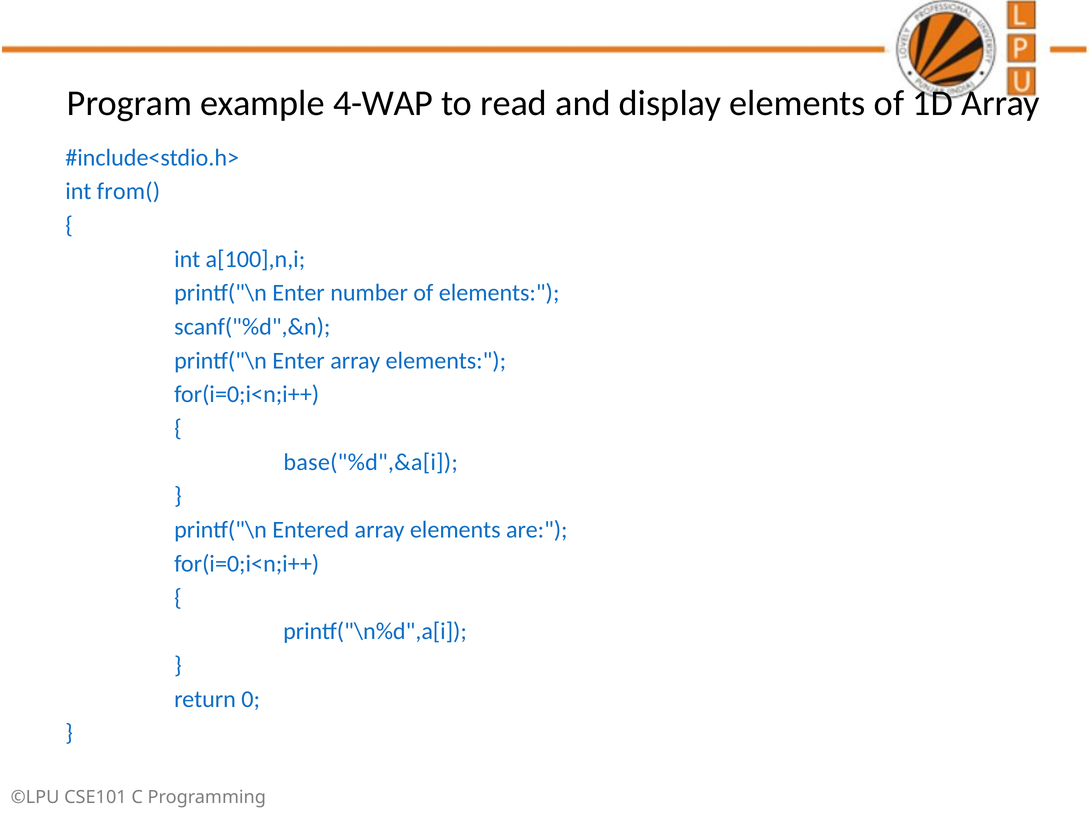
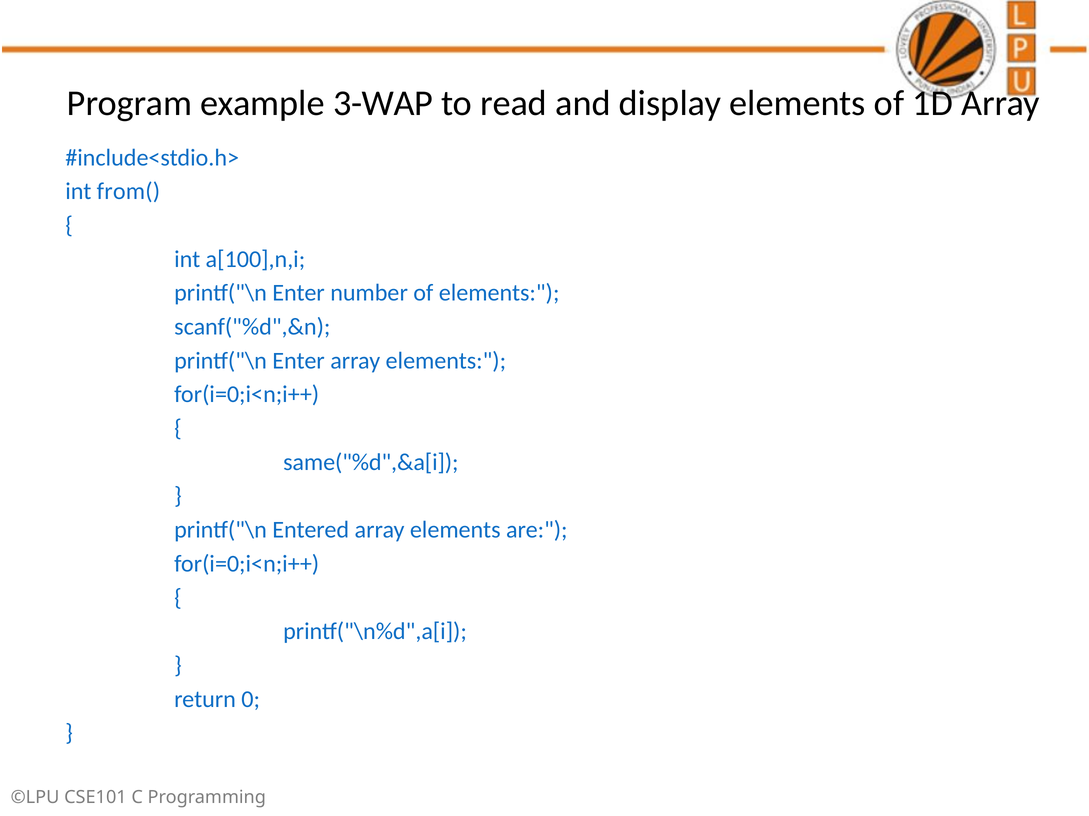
4-WAP: 4-WAP -> 3-WAP (383, 103)
base("%d",&a[i: base("%d",&a[i -> same("%d",&a[i (371, 463)
